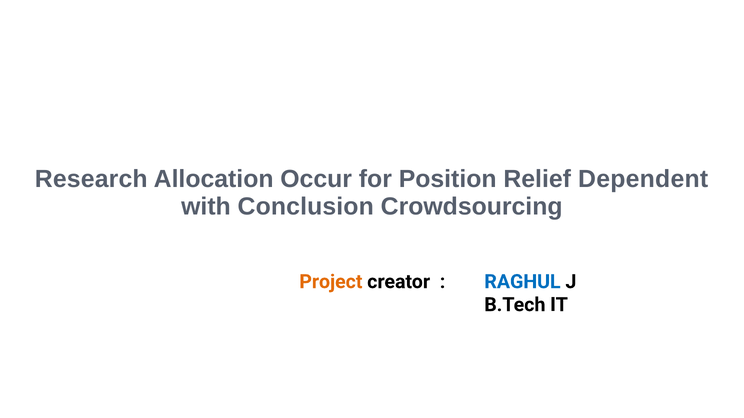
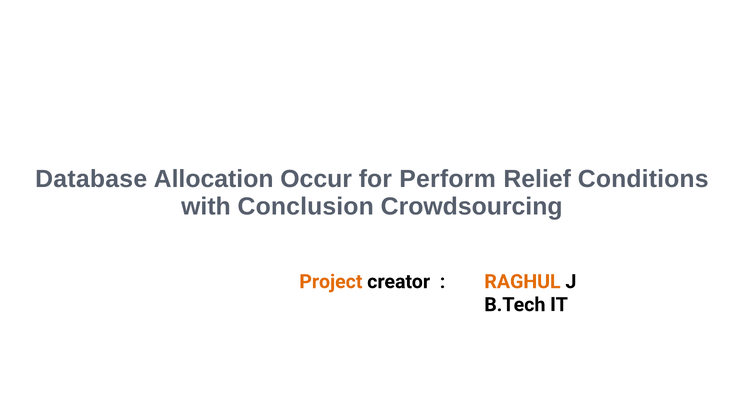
Research: Research -> Database (91, 179)
Position: Position -> Perform (448, 179)
Dependent: Dependent -> Conditions (643, 179)
RAGHUL colour: blue -> orange (522, 282)
